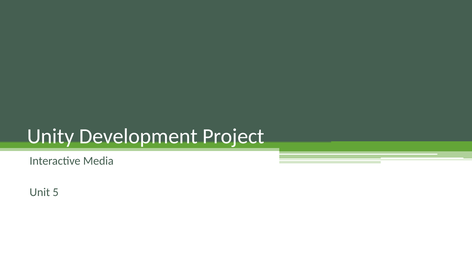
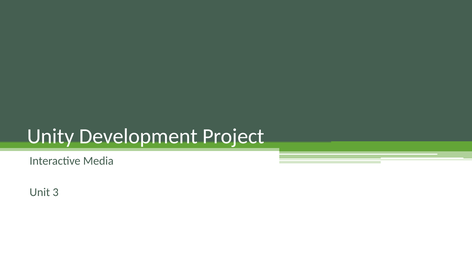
5: 5 -> 3 (56, 192)
